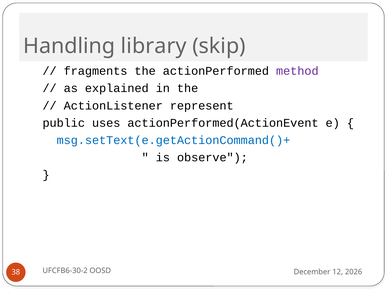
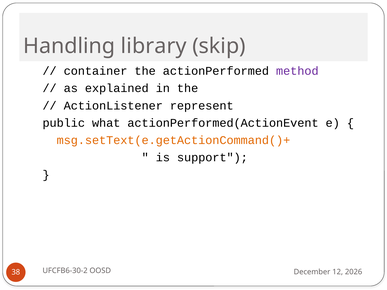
fragments: fragments -> container (96, 71)
uses: uses -> what (106, 123)
msg.setText(e.getActionCommand()+ colour: blue -> orange (173, 140)
observe: observe -> support (212, 158)
